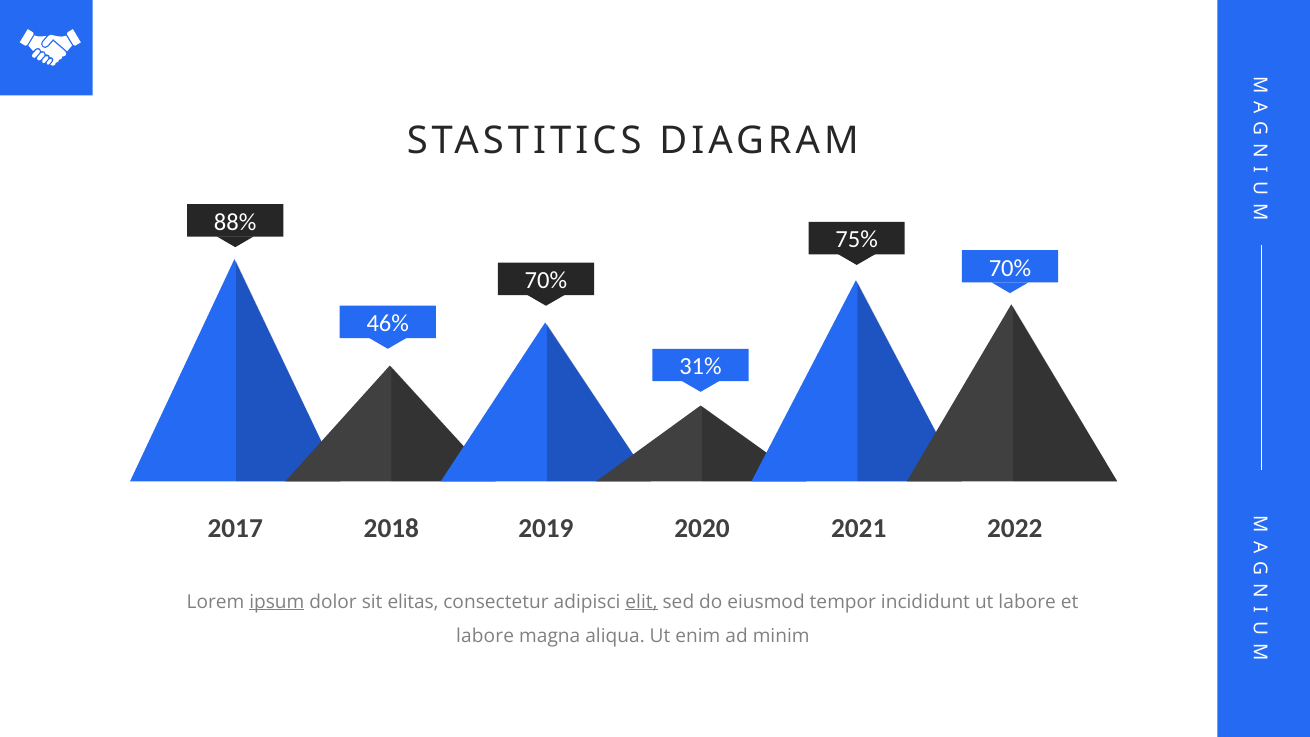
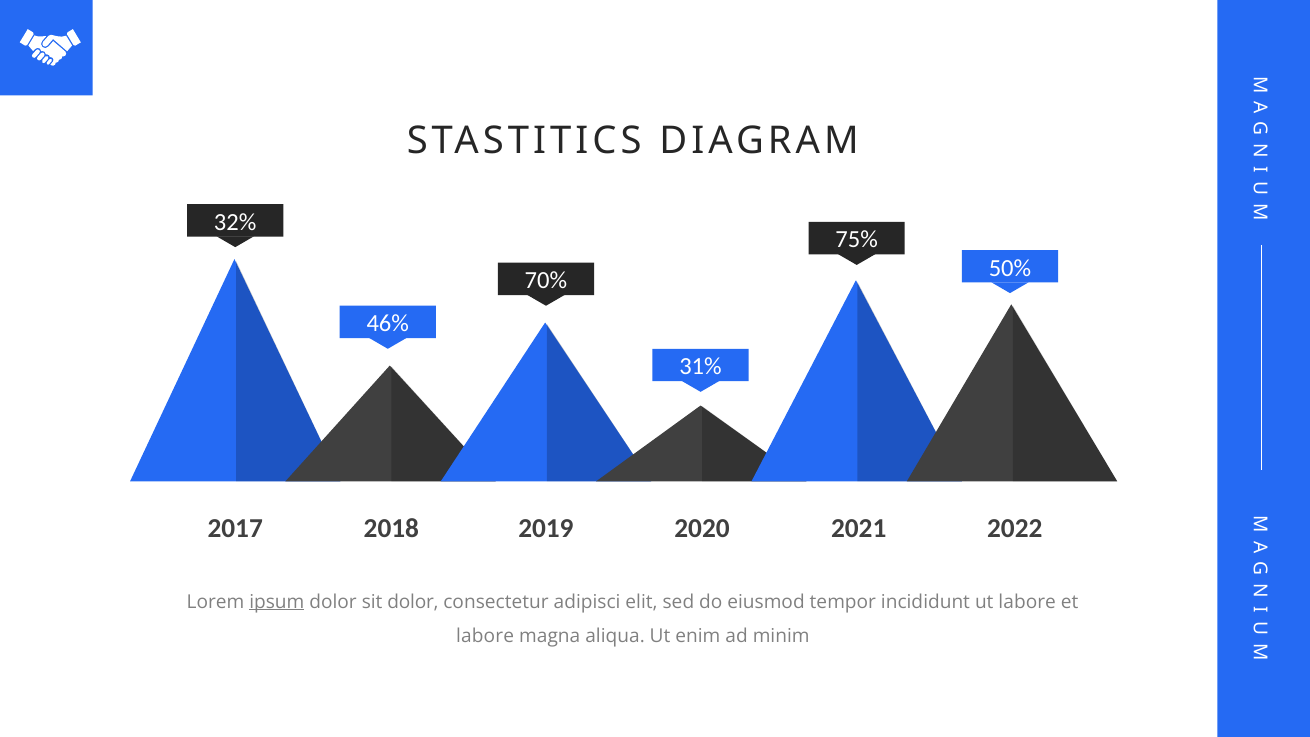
88%: 88% -> 32% (235, 222)
70%: 70% -> 50% (1010, 268)
sit elitas: elitas -> dolor (413, 602)
elit underline: present -> none (642, 602)
